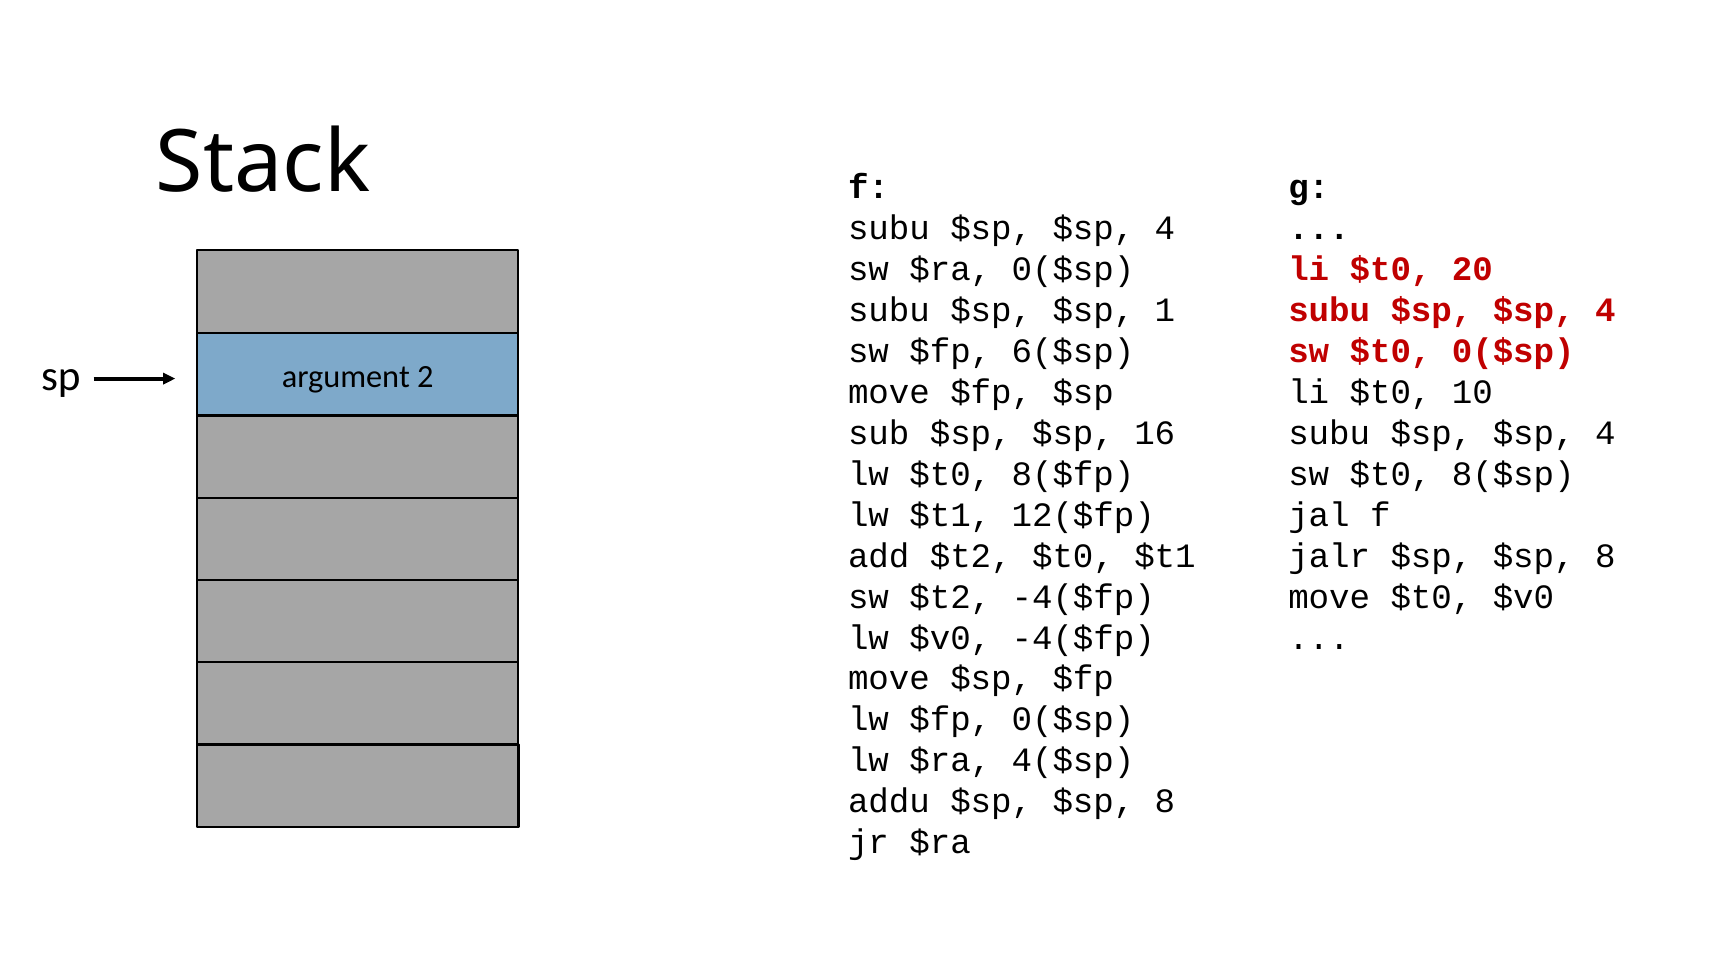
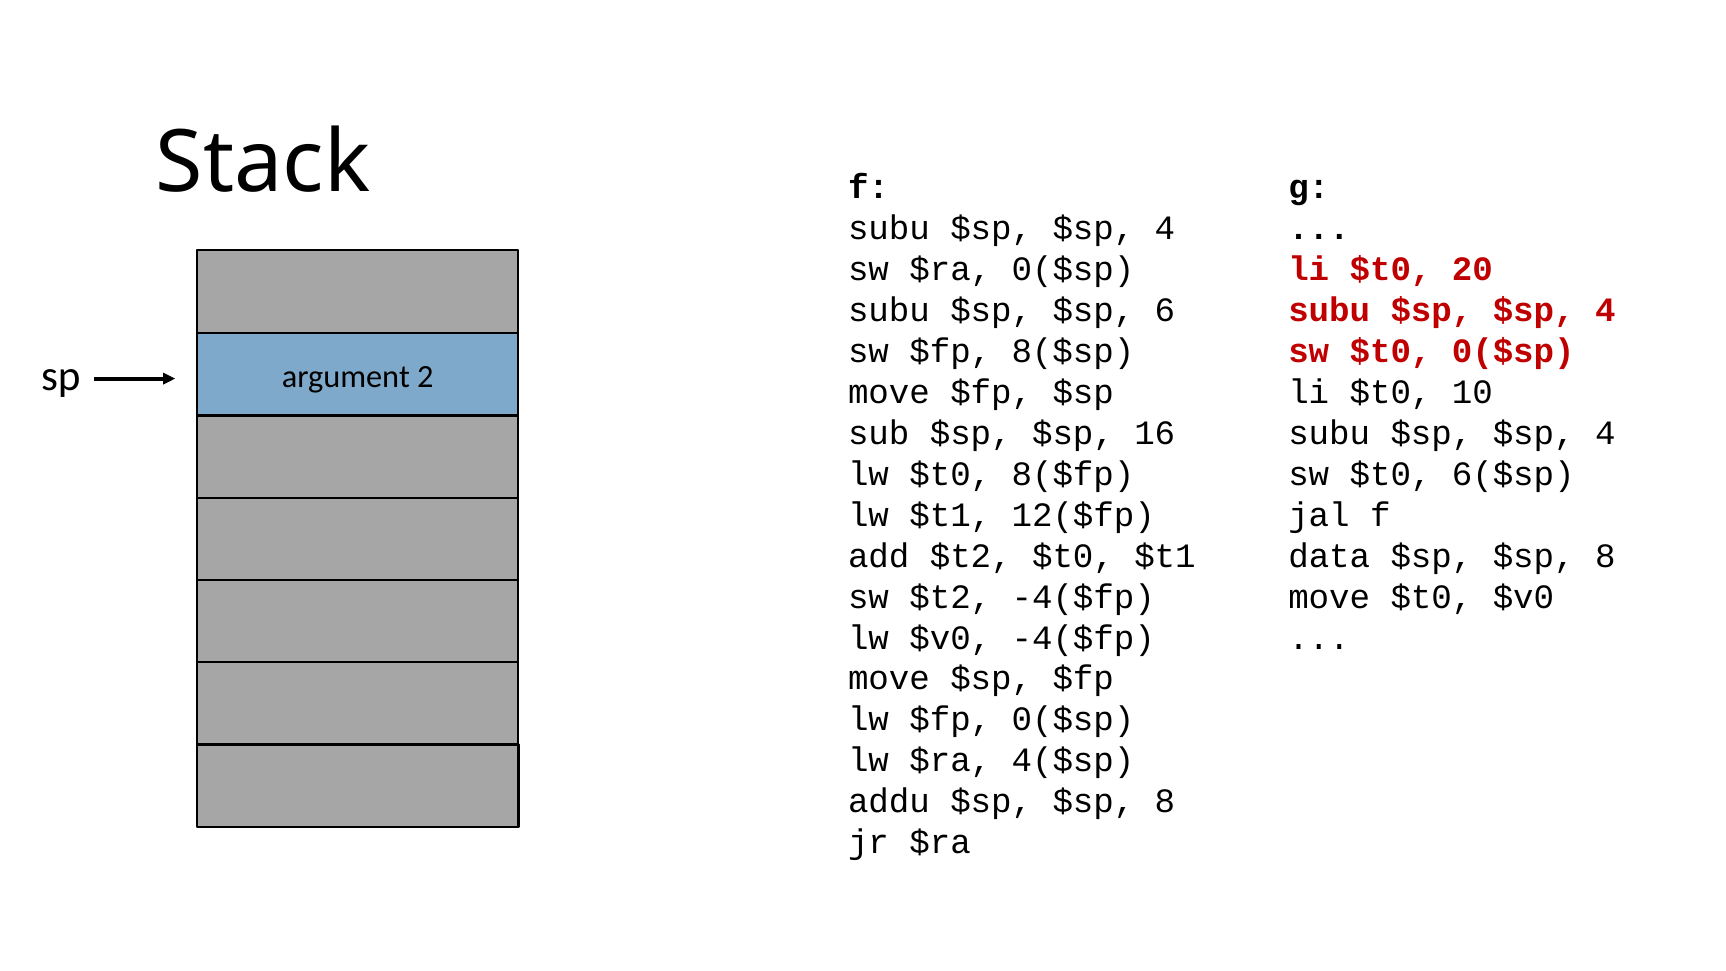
1: 1 -> 6 (1165, 310)
6($sp: 6($sp -> 8($sp (1073, 351)
8($sp: 8($sp -> 6($sp (1513, 474)
jalr: jalr -> data (1329, 556)
